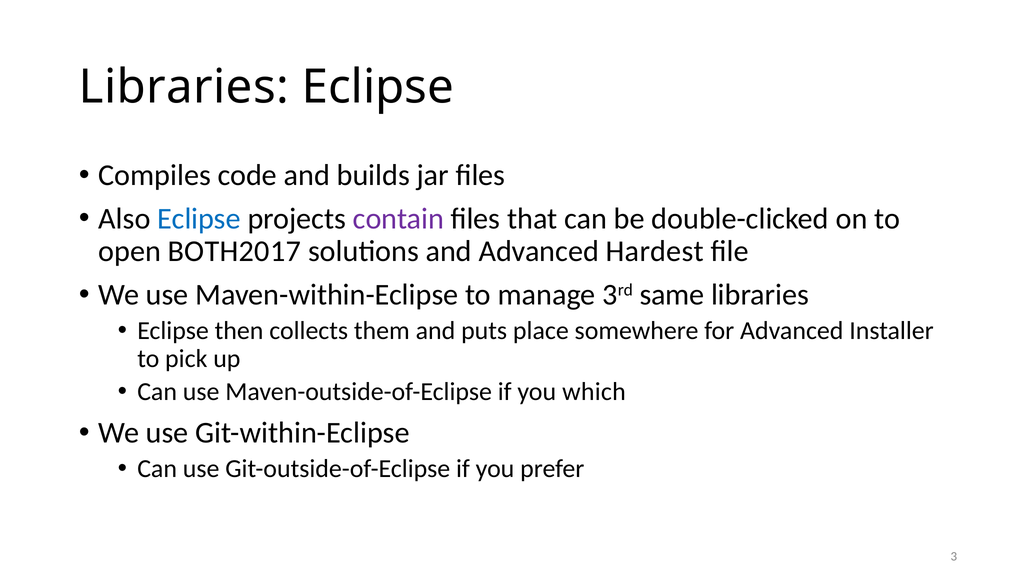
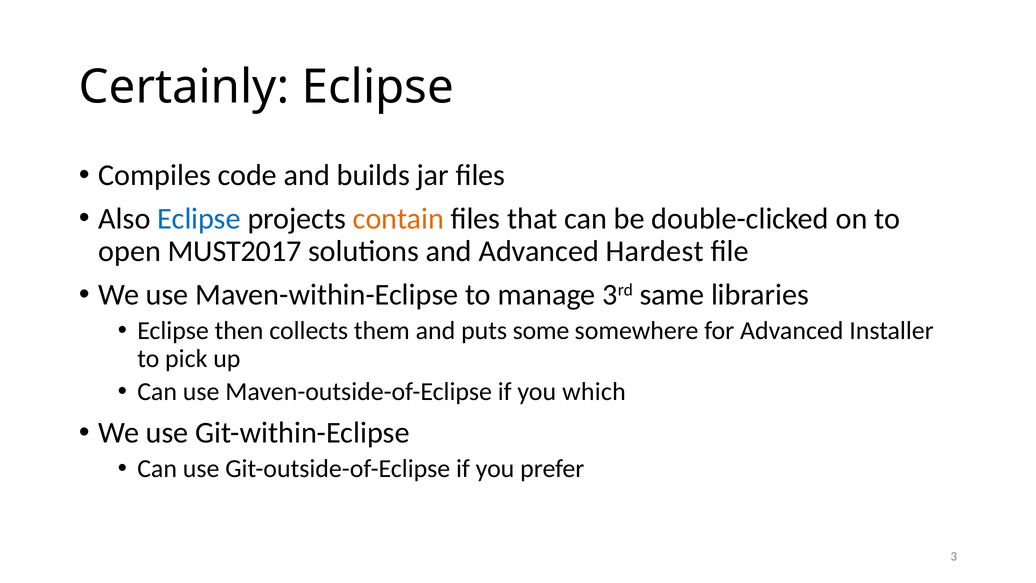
Libraries: Libraries -> Certainly (184, 87)
contain colour: purple -> orange (398, 219)
BOTH2017: BOTH2017 -> MUST2017 (235, 251)
place: place -> some (541, 330)
